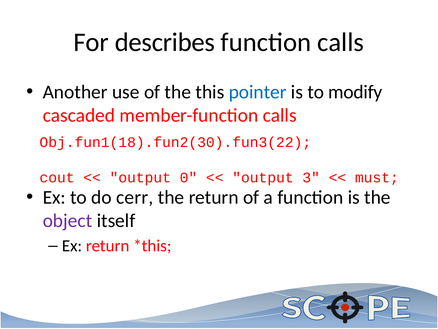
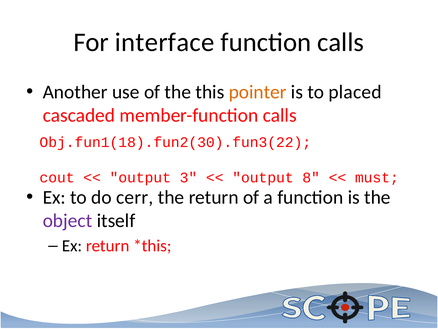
describes: describes -> interface (165, 42)
pointer colour: blue -> orange (258, 92)
modify: modify -> placed (355, 92)
0: 0 -> 3 (188, 177)
3: 3 -> 8 (311, 177)
